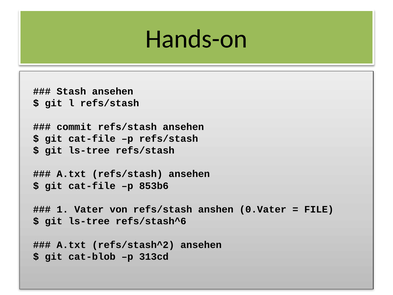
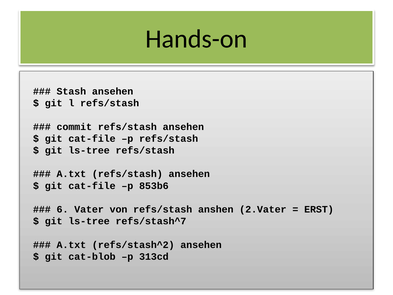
1: 1 -> 6 (63, 209)
0.Vater: 0.Vater -> 2.Vater (263, 209)
FILE: FILE -> ERST (319, 209)
refs/stash^6: refs/stash^6 -> refs/stash^7 (151, 221)
